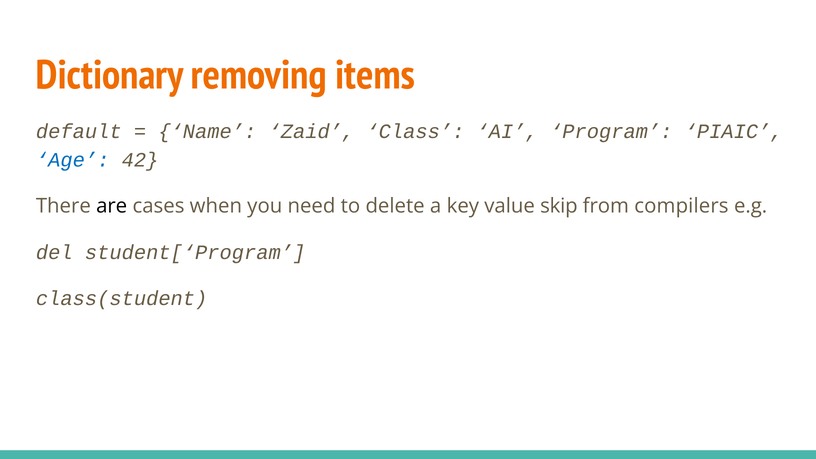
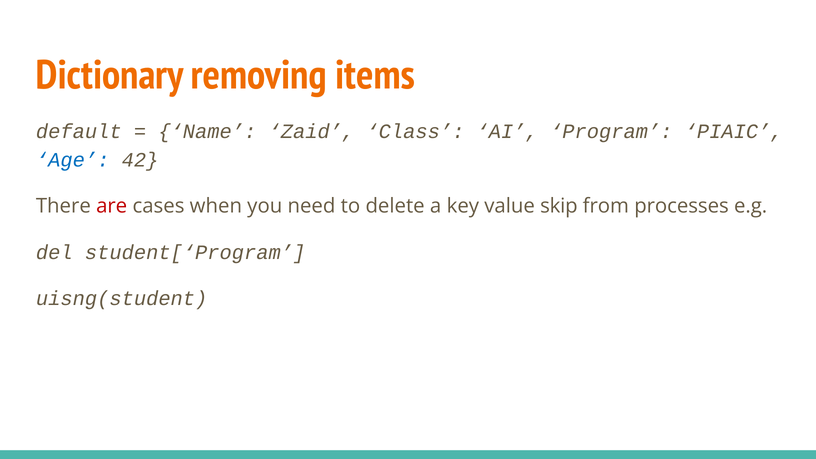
are colour: black -> red (112, 206)
compilers: compilers -> processes (682, 206)
class(student: class(student -> uisng(student (122, 299)
